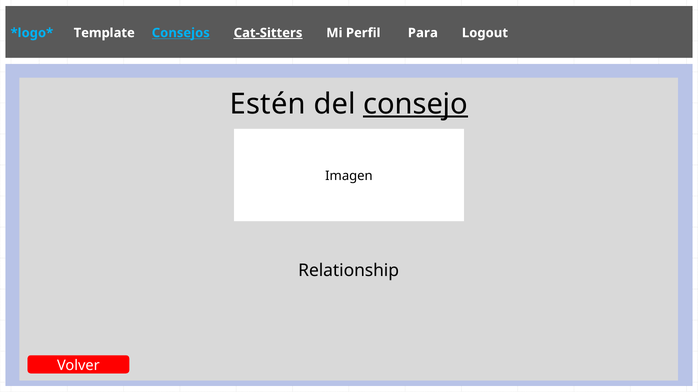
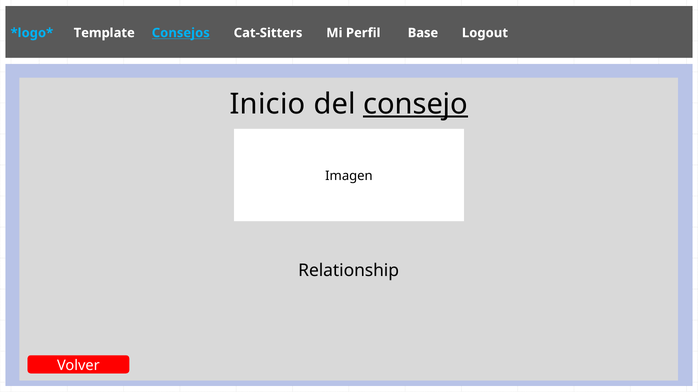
Cat-Sitters underline: present -> none (268, 33)
Para: Para -> Base (423, 33)
Estén: Estén -> Inicio (268, 104)
